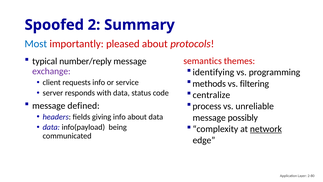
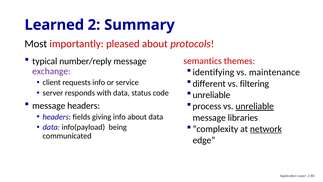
Spoofed: Spoofed -> Learned (54, 25)
Most colour: blue -> black (36, 44)
programming: programming -> maintenance (274, 72)
methods: methods -> different (209, 84)
centralize: centralize -> unreliable (211, 95)
message defined: defined -> headers (84, 106)
unreliable underline: none -> present (255, 106)
possibly: possibly -> libraries (243, 117)
